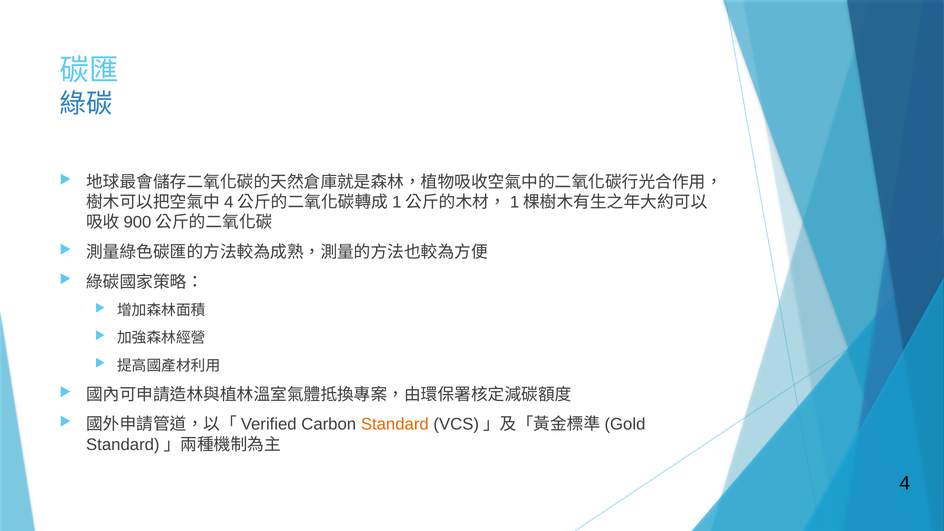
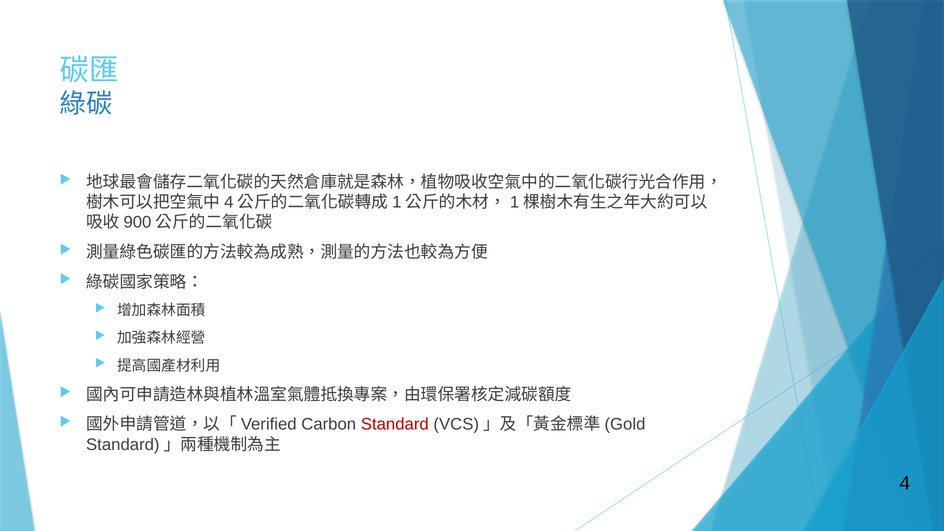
Standard colour: orange -> red (395, 424)
